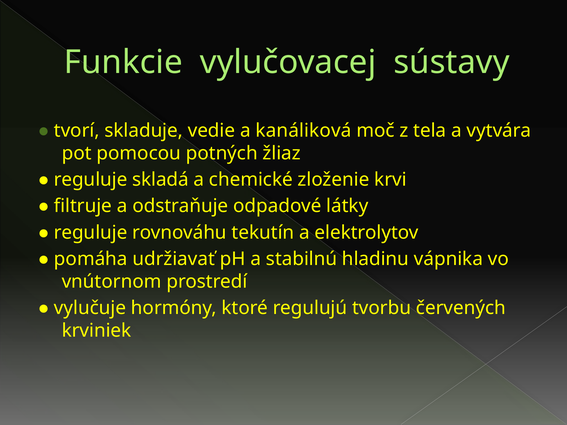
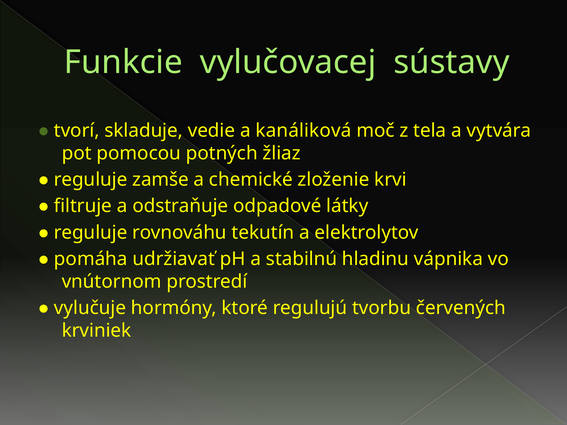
skladá: skladá -> zamše (160, 180)
